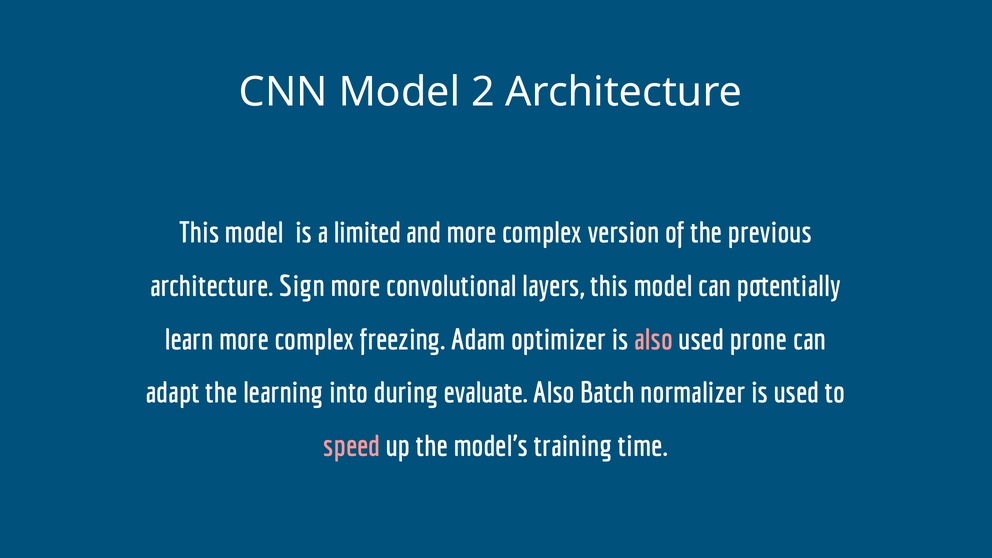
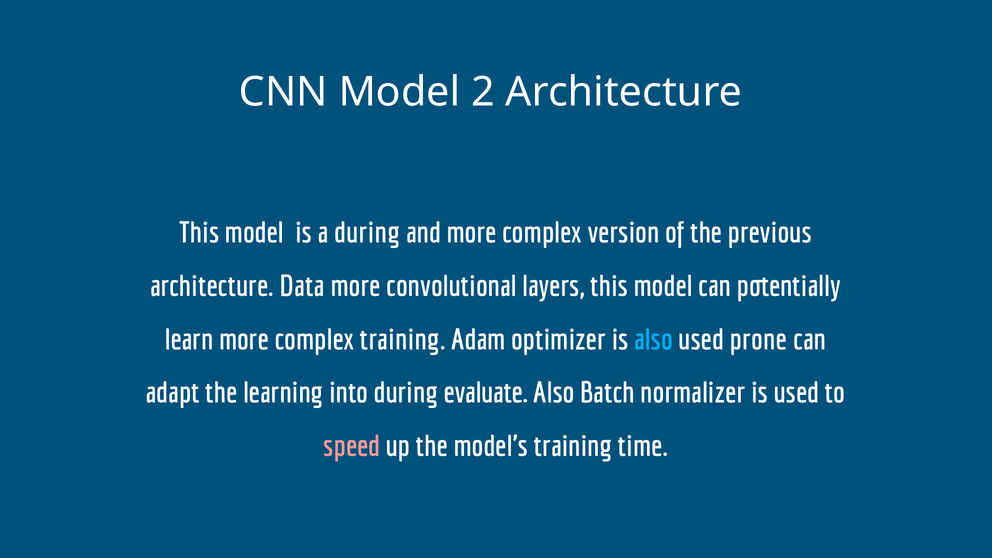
a limited: limited -> during (367, 233)
Sign: Sign -> Data (302, 286)
complex freezing: freezing -> training (403, 340)
also colour: pink -> light blue (653, 340)
